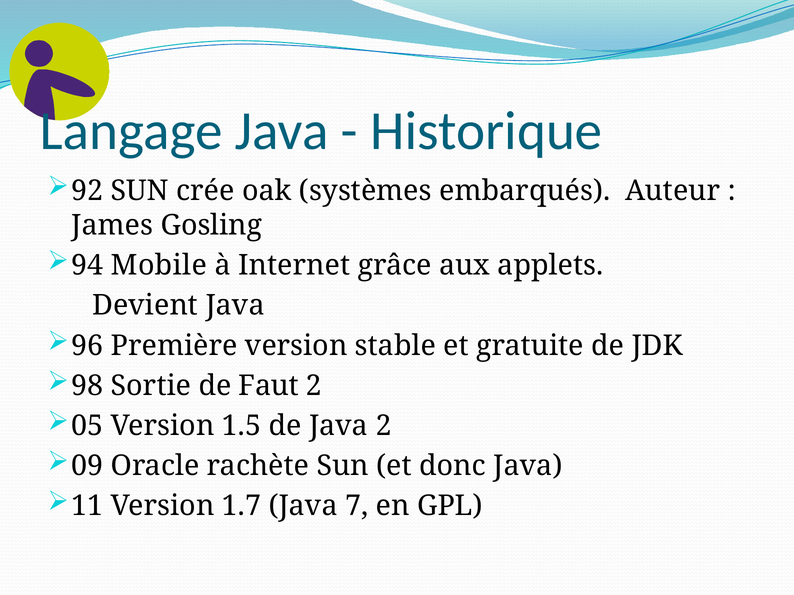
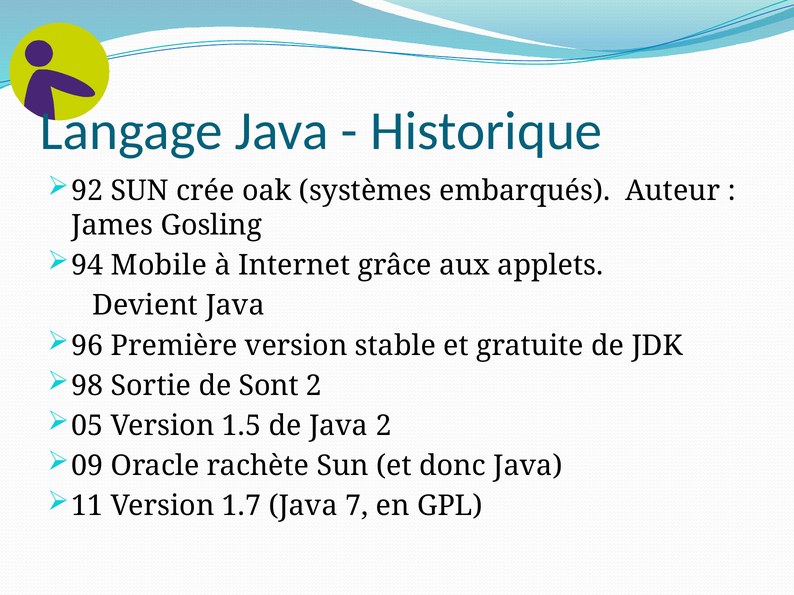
Faut: Faut -> Sont (269, 386)
